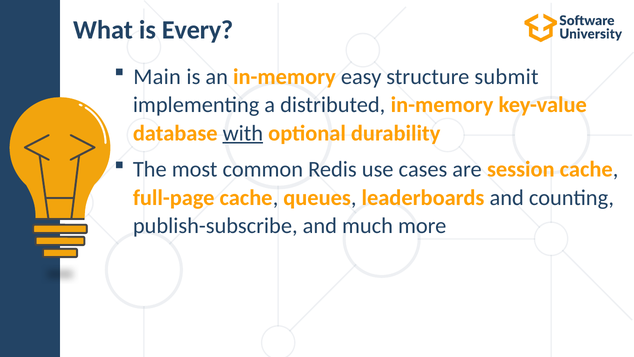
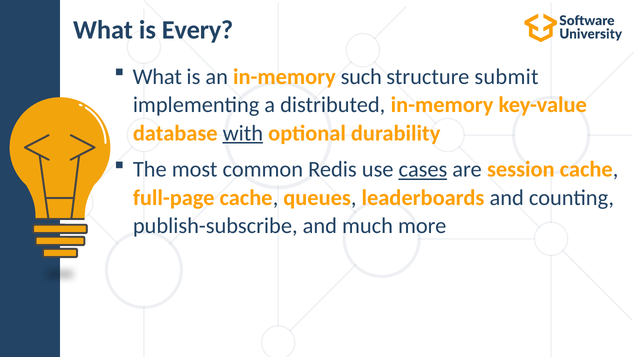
Main: Main -> What (157, 77)
easy: easy -> such (361, 77)
cases underline: none -> present (423, 169)
